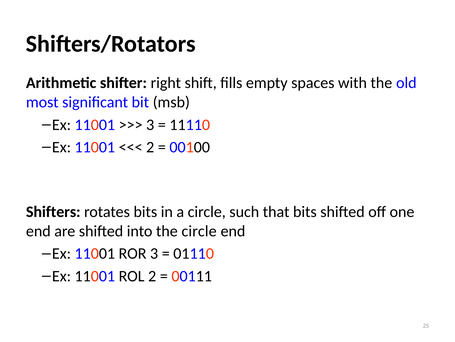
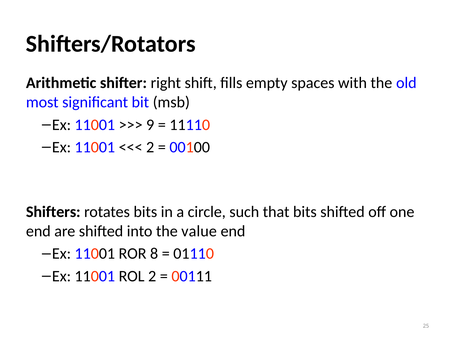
3: 3 -> 9 (150, 124)
the circle: circle -> value (199, 231)
ROR 3: 3 -> 8 (154, 253)
